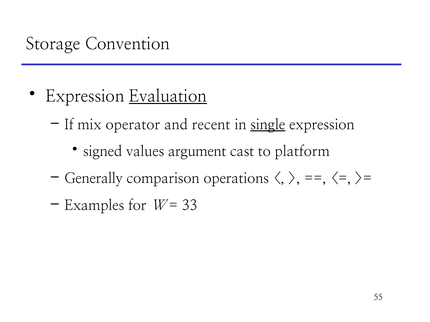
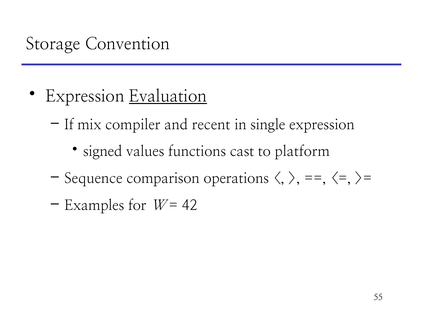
operator: operator -> compiler (133, 125)
single underline: present -> none (268, 125)
argument: argument -> functions (197, 152)
Generally: Generally -> Sequence (93, 179)
33: 33 -> 42 (190, 206)
